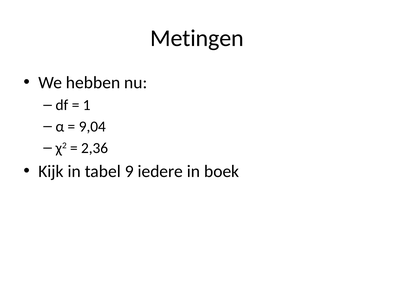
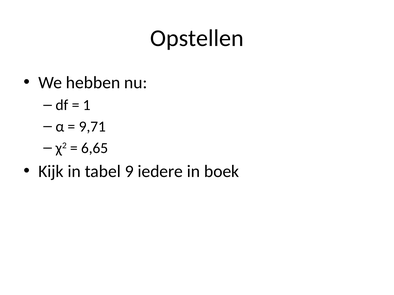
Metingen: Metingen -> Opstellen (197, 38)
9,04: 9,04 -> 9,71 (92, 127)
2,36: 2,36 -> 6,65 (95, 148)
